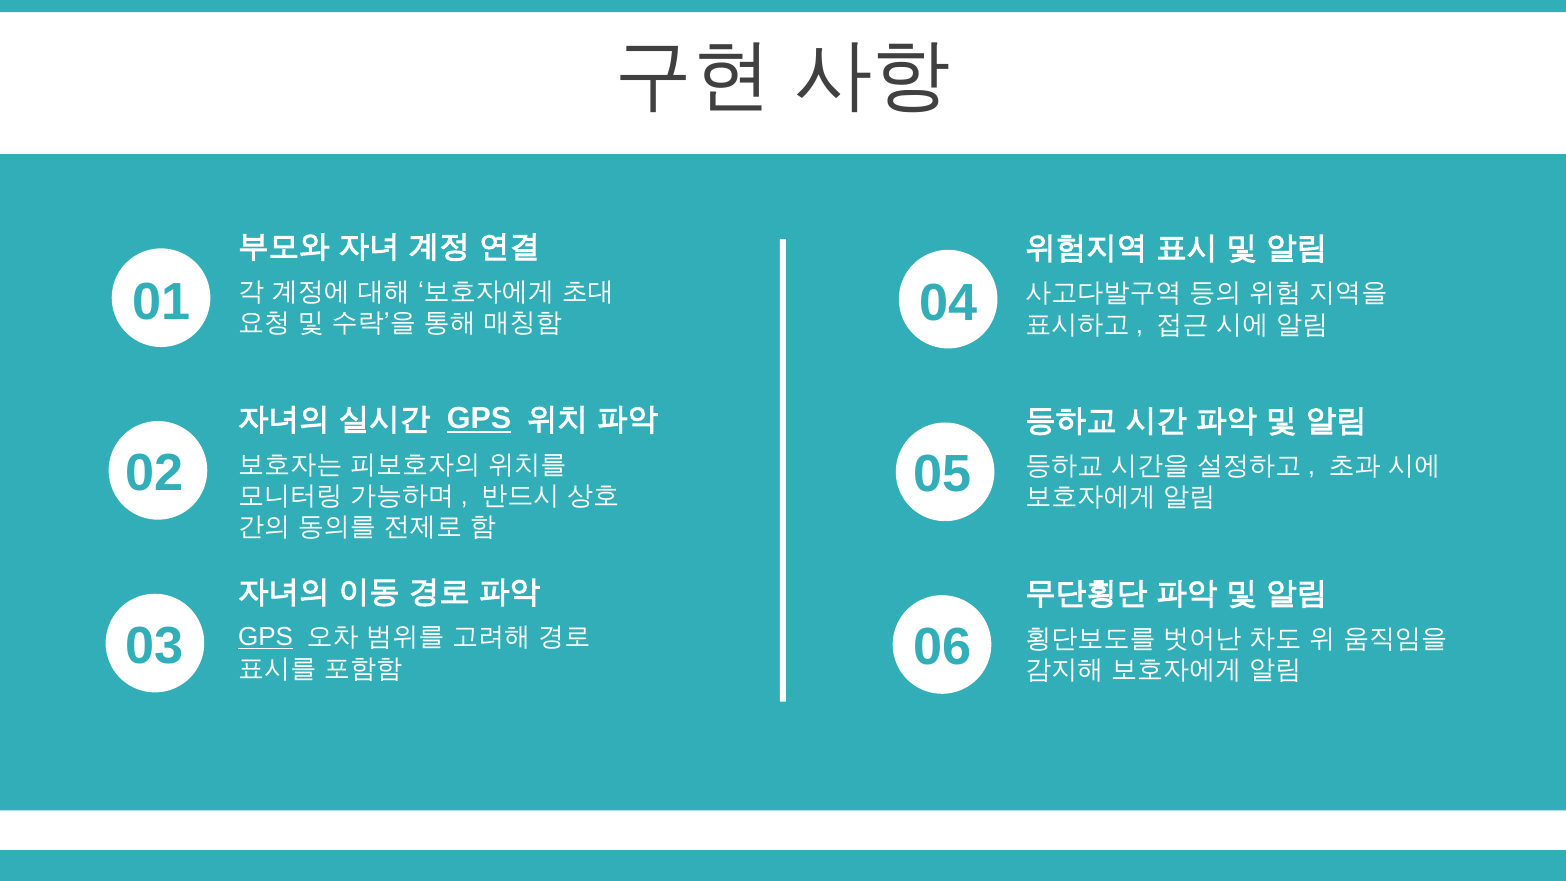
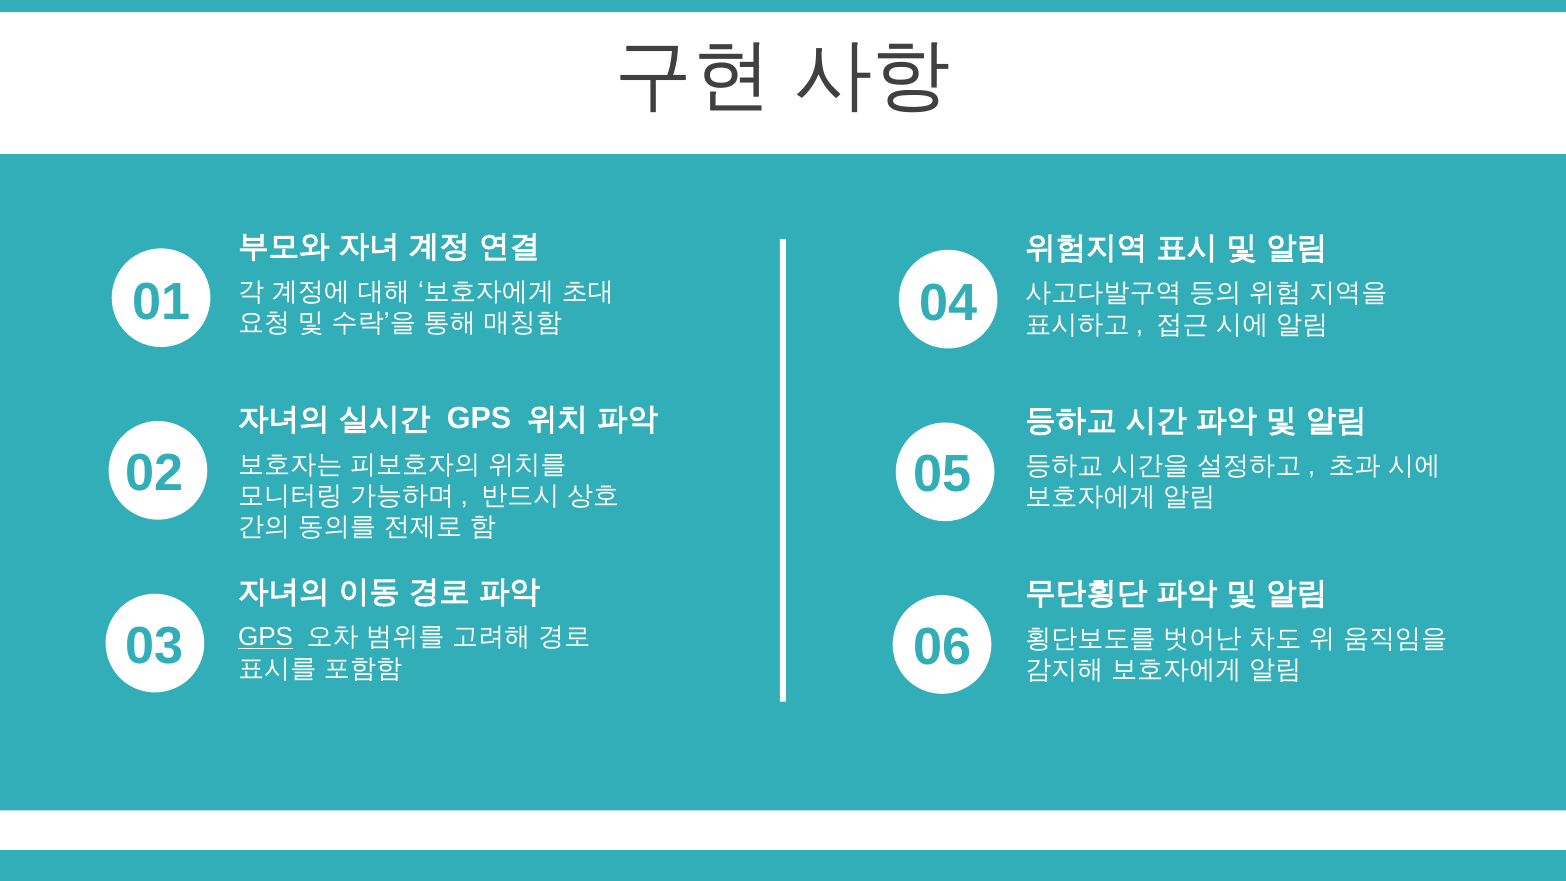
GPS underline: present -> none (479, 419)
